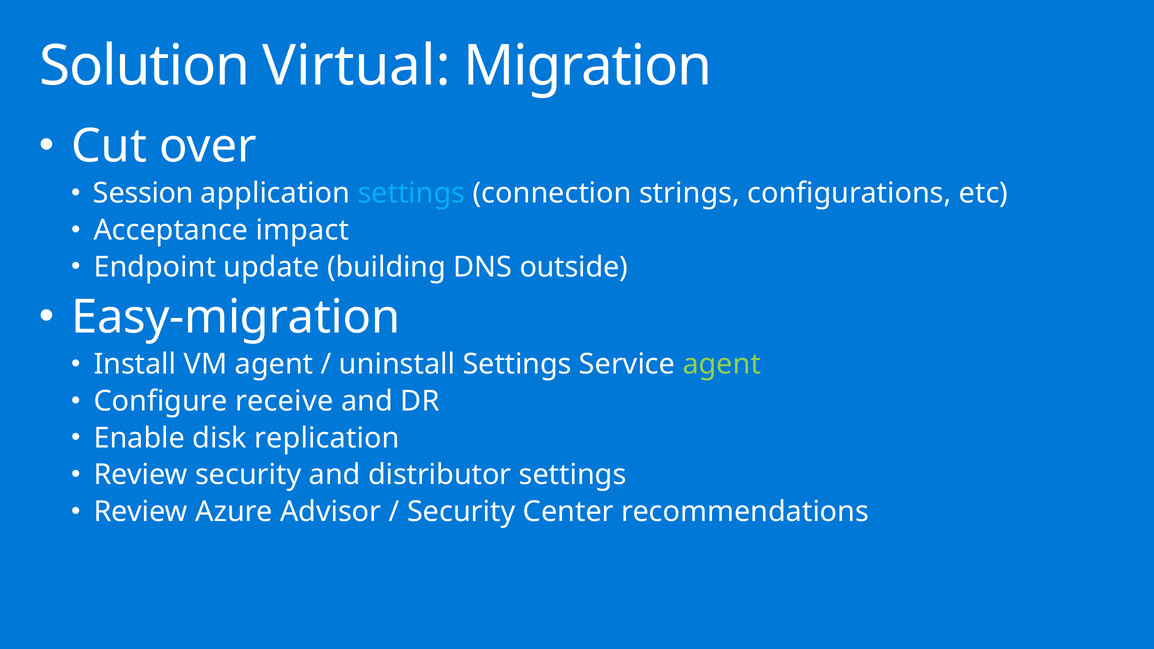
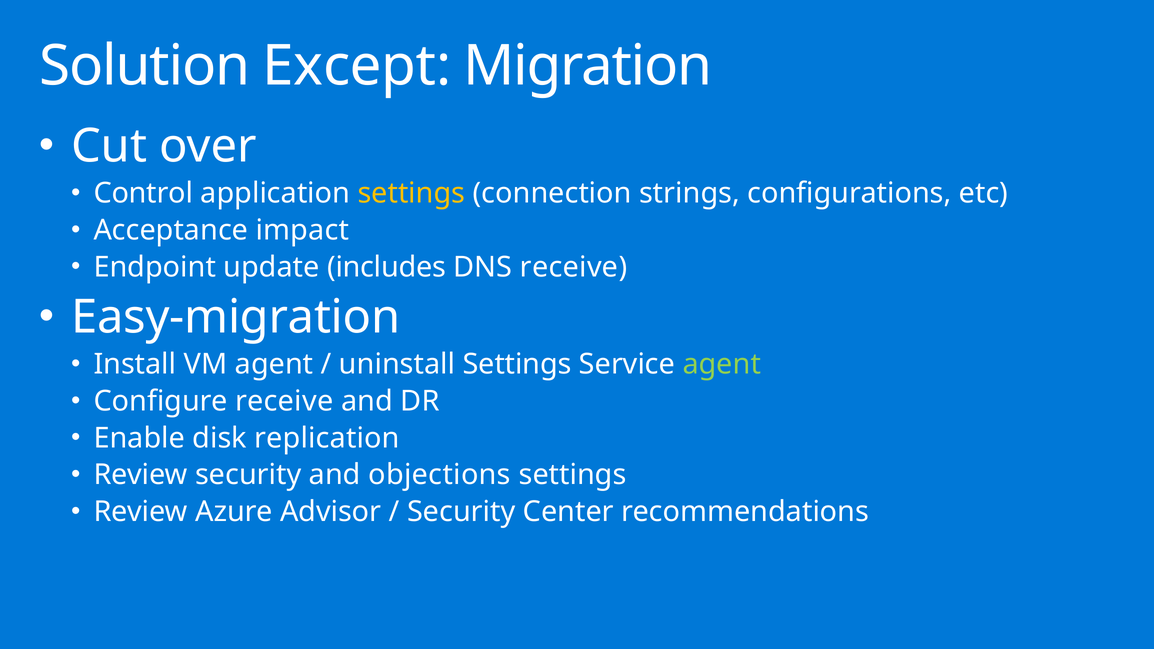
Virtual: Virtual -> Except (357, 66)
Session: Session -> Control (143, 193)
settings colour: light blue -> yellow (411, 193)
building: building -> includes (387, 267)
DNS outside: outside -> receive (574, 267)
distributor: distributor -> objections (440, 475)
